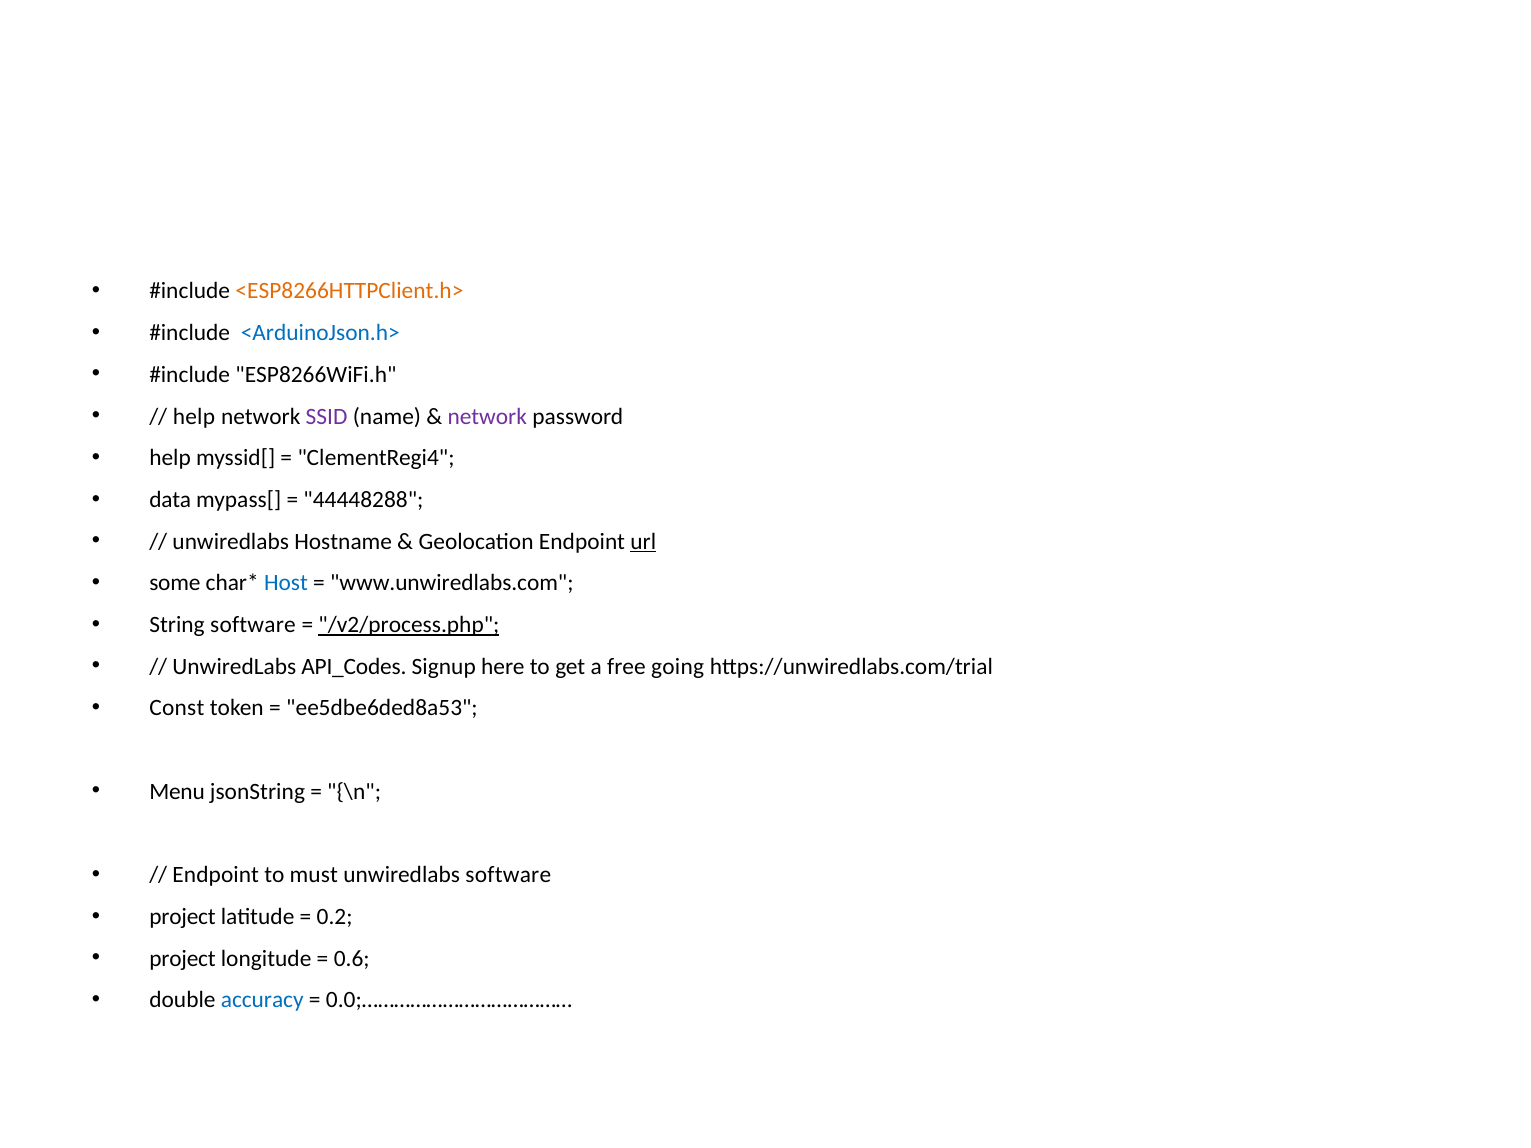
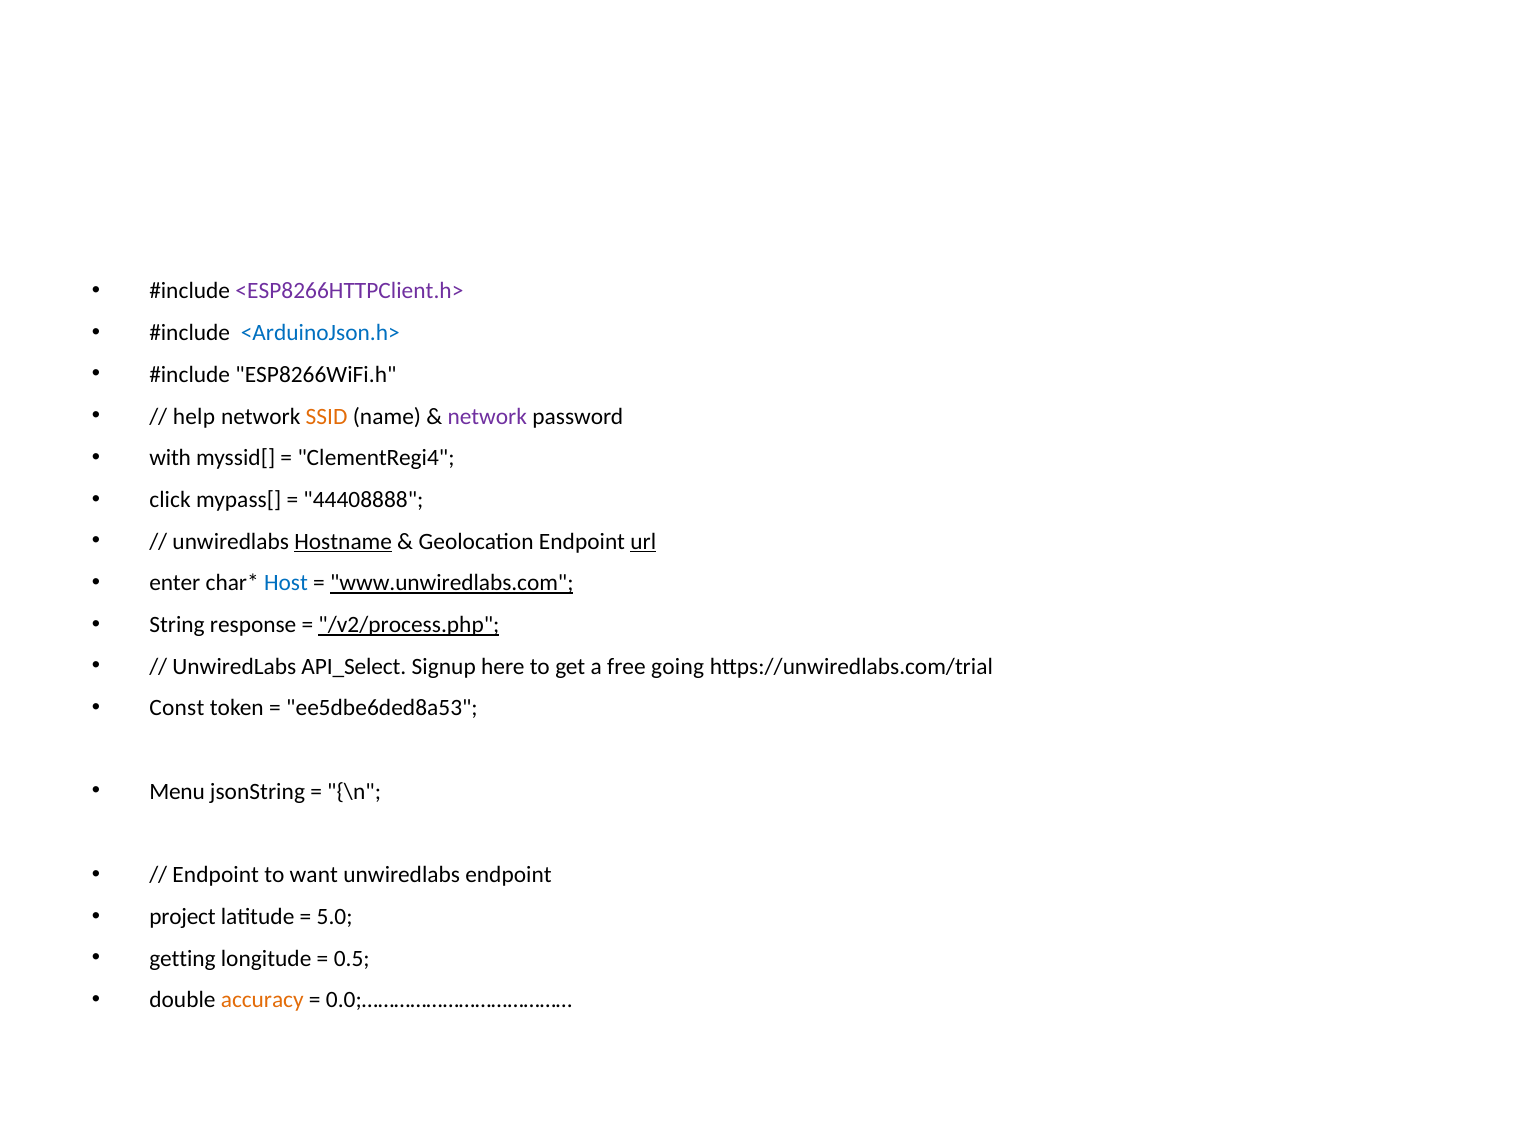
<ESP8266HTTPClient.h> colour: orange -> purple (349, 291)
SSID colour: purple -> orange (327, 416)
help: help -> with (170, 458)
data: data -> click (170, 500)
44448288: 44448288 -> 44408888 (363, 500)
Hostname underline: none -> present (343, 542)
some: some -> enter (175, 583)
www.unwiredlabs.com underline: none -> present (452, 583)
String software: software -> response (253, 625)
API_Codes: API_Codes -> API_Select (354, 667)
must: must -> want (314, 875)
unwiredlabs software: software -> endpoint (508, 875)
0.2: 0.2 -> 5.0 (335, 917)
project: project -> getting (182, 959)
0.6: 0.6 -> 0.5 (352, 959)
accuracy colour: blue -> orange (262, 1000)
